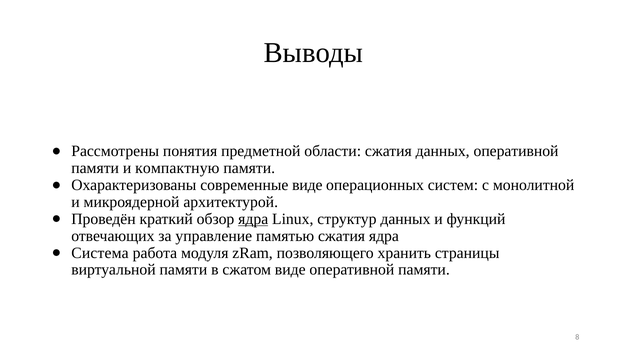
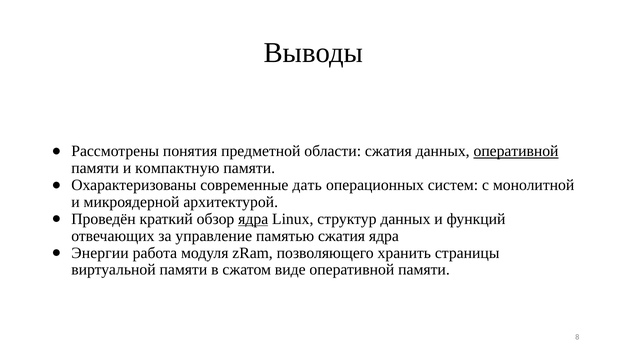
оперативной underline: none -> present (516, 151)
современные виде: виде -> дать (307, 185)
Система: Система -> Энергии (100, 253)
